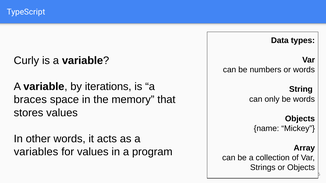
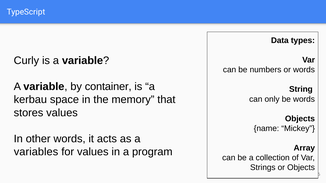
iterations: iterations -> container (108, 87)
braces: braces -> kerbau (30, 100)
